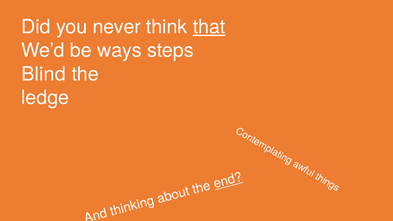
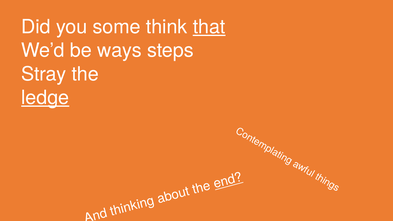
never: never -> some (117, 27)
Blind: Blind -> Stray (44, 74)
ledge underline: none -> present (45, 98)
